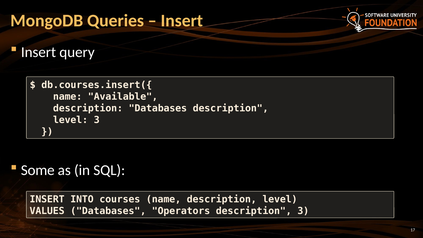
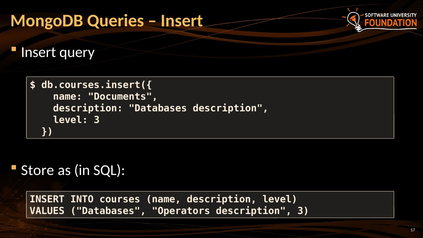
Available: Available -> Documents (123, 97)
Some: Some -> Store (38, 170)
